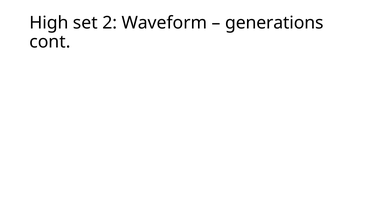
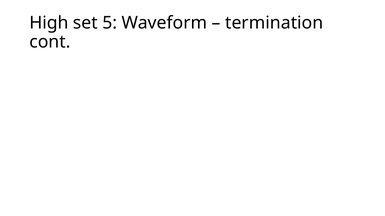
2: 2 -> 5 (110, 23)
generations: generations -> termination (274, 23)
